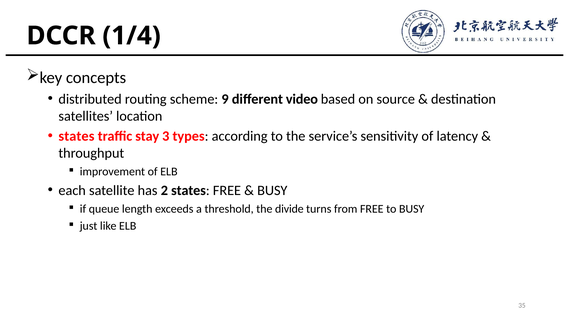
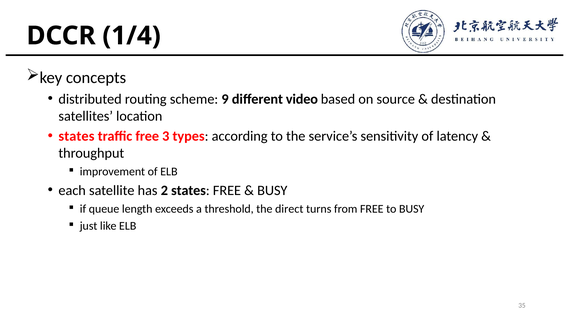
traffic stay: stay -> free (147, 136)
divide: divide -> direct (289, 209)
